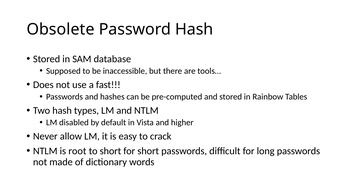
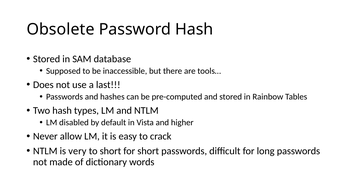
fast: fast -> last (108, 85)
root: root -> very (77, 151)
